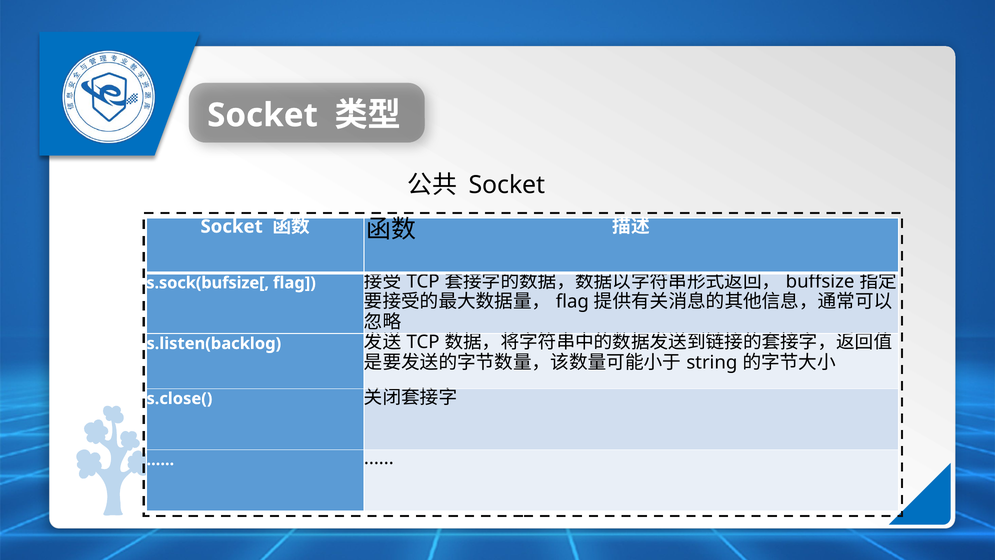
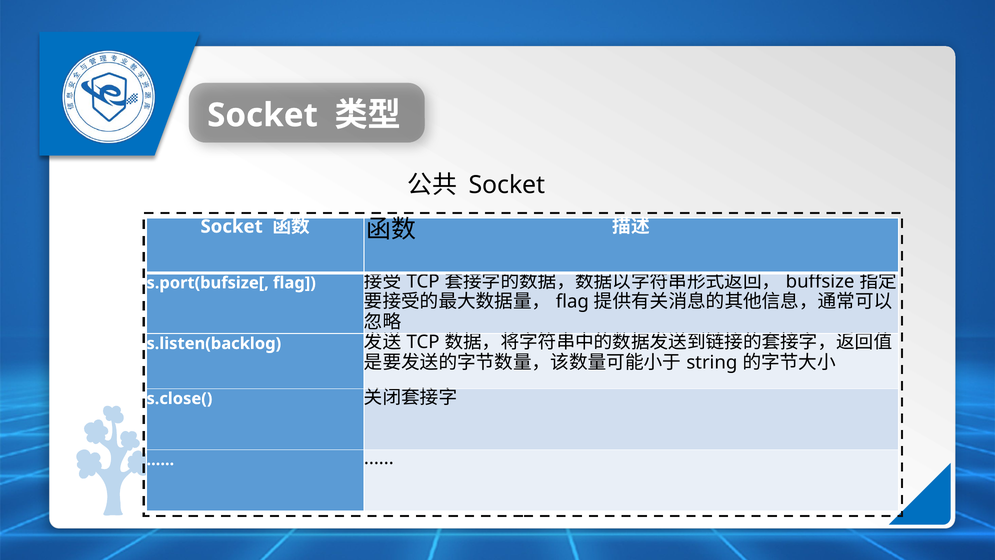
s.sock(bufsize[: s.sock(bufsize[ -> s.port(bufsize[ (208, 283)
